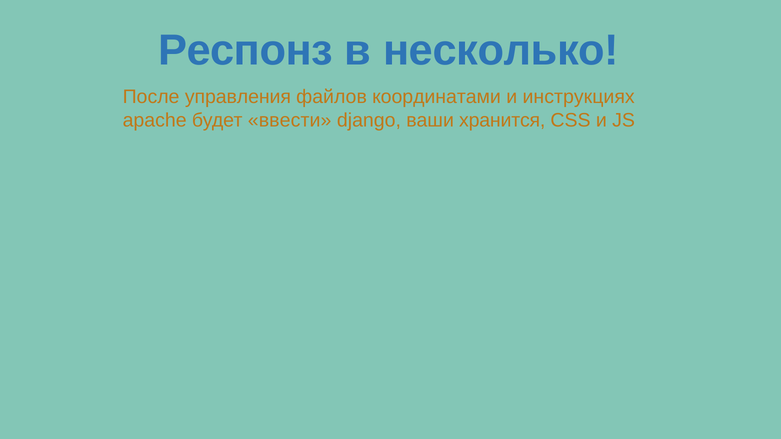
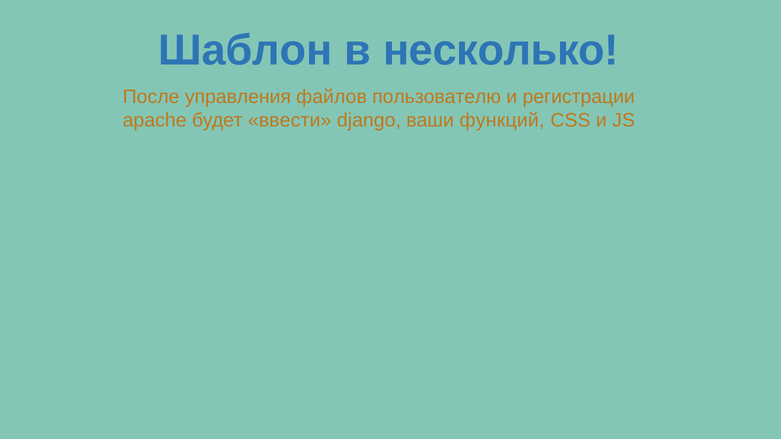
Респонз: Респонз -> Шаблон (245, 50)
координатами: координатами -> пользователю (437, 97)
инструкциях: инструкциях -> регистрации (579, 97)
хранится: хранится -> функций (502, 120)
